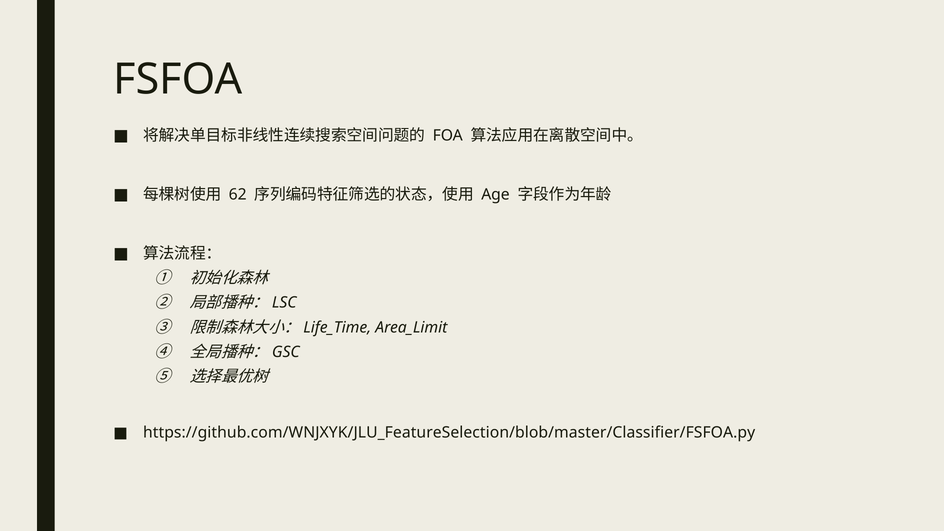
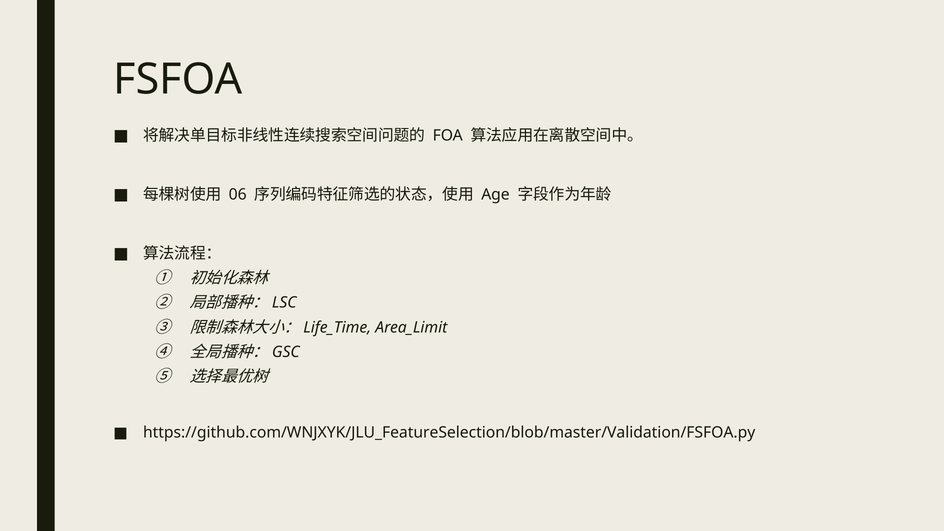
62: 62 -> 06 (238, 194)
https://github.com/WNJXYK/JLU_FeatureSelection/blob/master/Classifier/FSFOA.py: https://github.com/WNJXYK/JLU_FeatureSelection/blob/master/Classifier/FSFOA.py -> https://github.com/WNJXYK/JLU_FeatureSelection/blob/master/Validation/FSFOA.py (449, 432)
